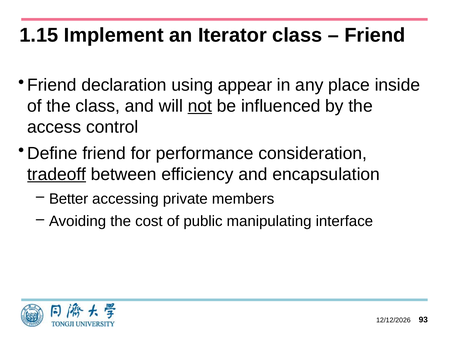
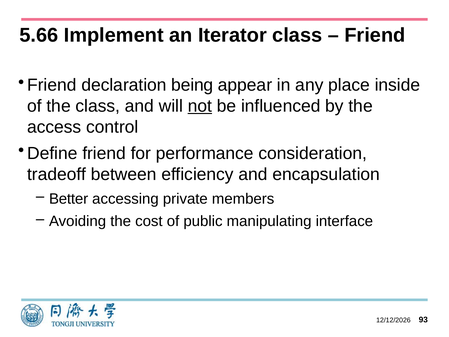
1.15: 1.15 -> 5.66 (39, 35)
using: using -> being (192, 85)
tradeoff underline: present -> none (57, 174)
